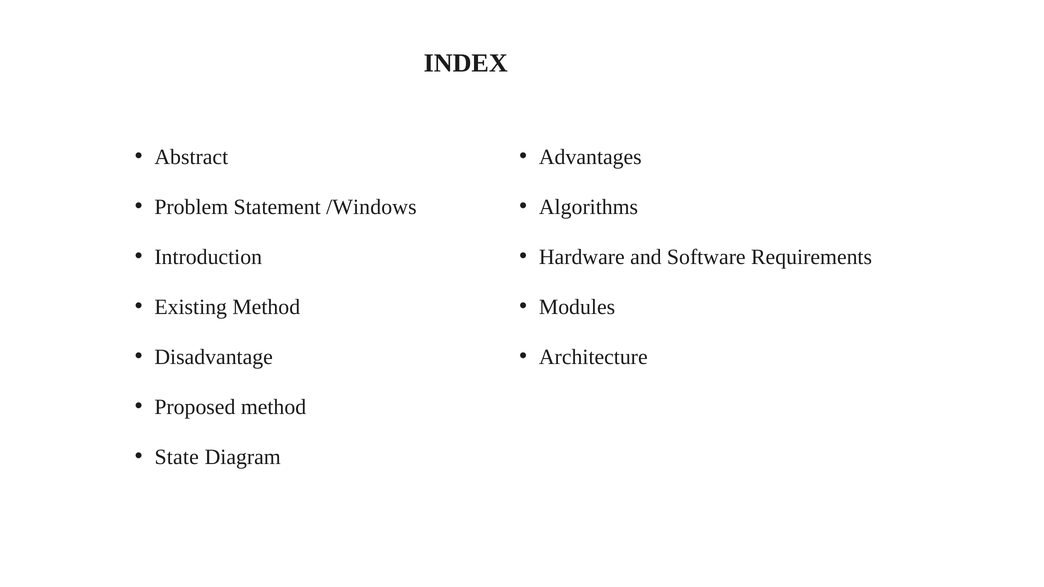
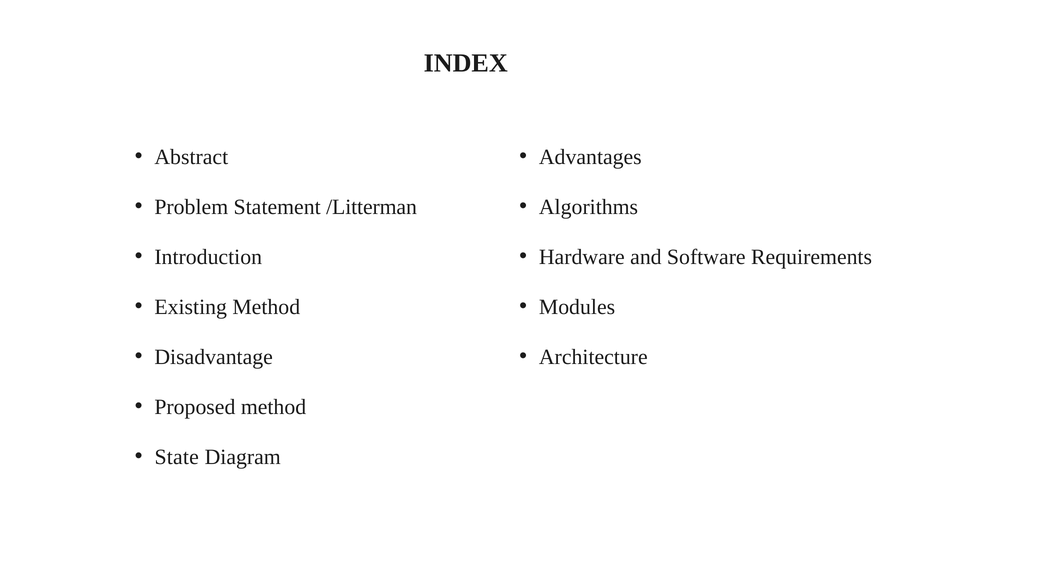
/Windows: /Windows -> /Litterman (372, 207)
